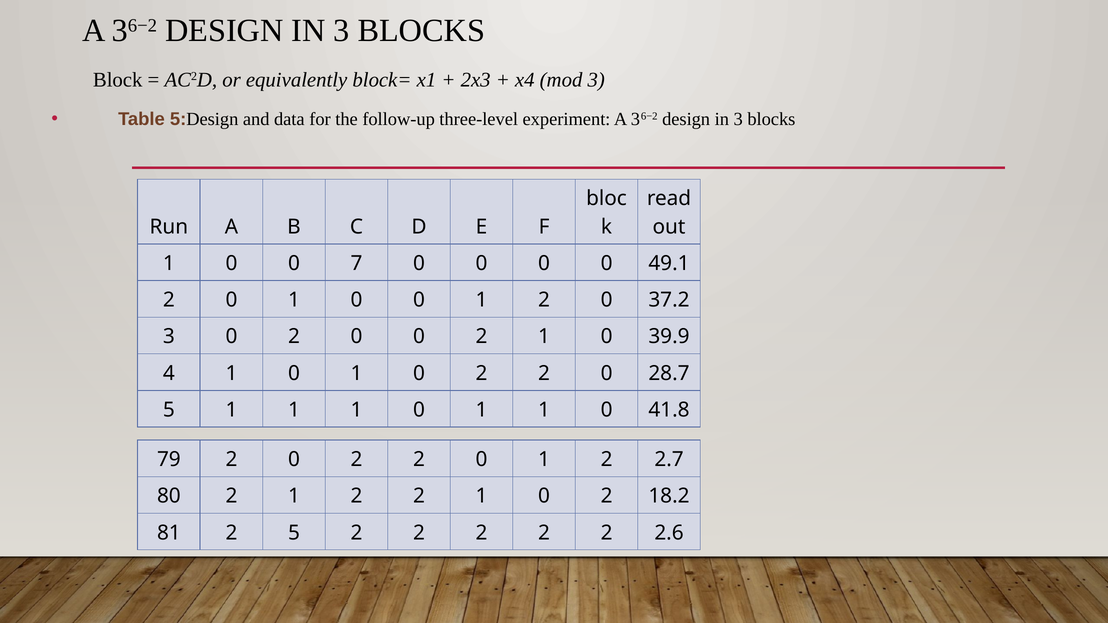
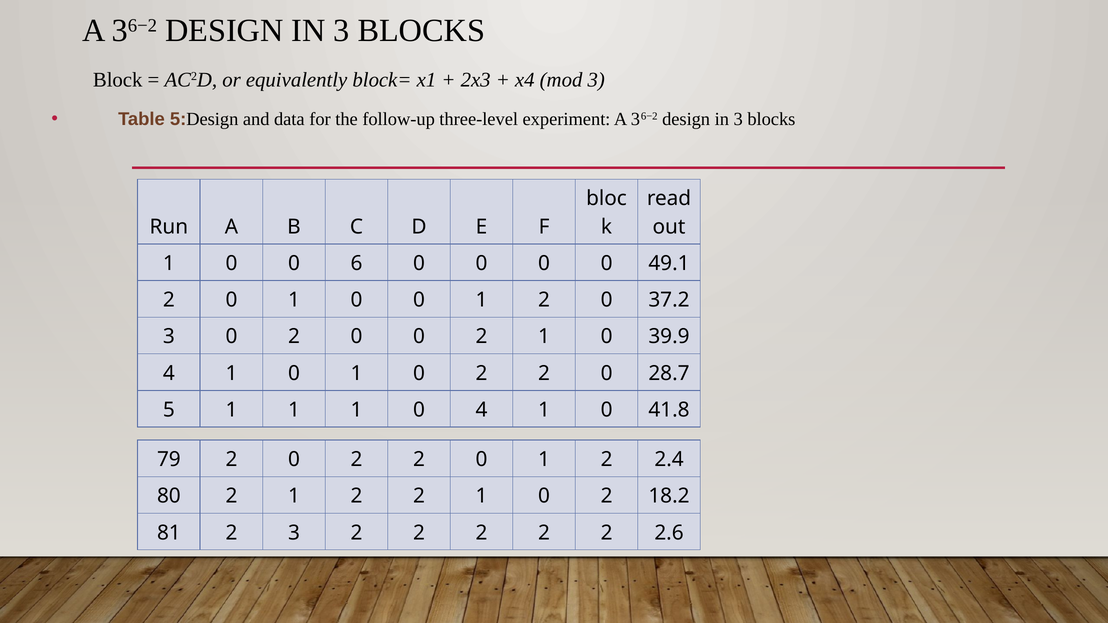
7: 7 -> 6 (356, 264)
1 1 0 1: 1 -> 4 (482, 410)
2.7: 2.7 -> 2.4 (669, 460)
2 5: 5 -> 3 (294, 533)
